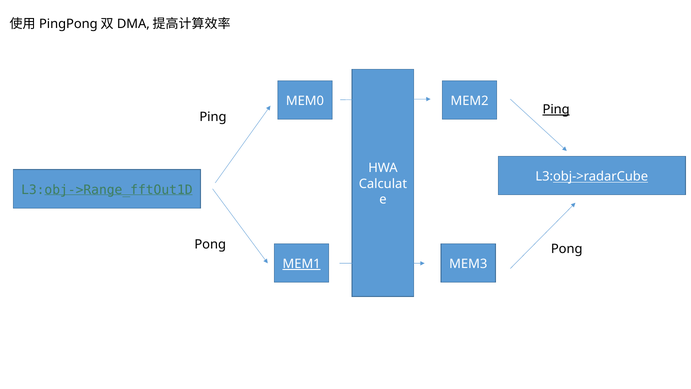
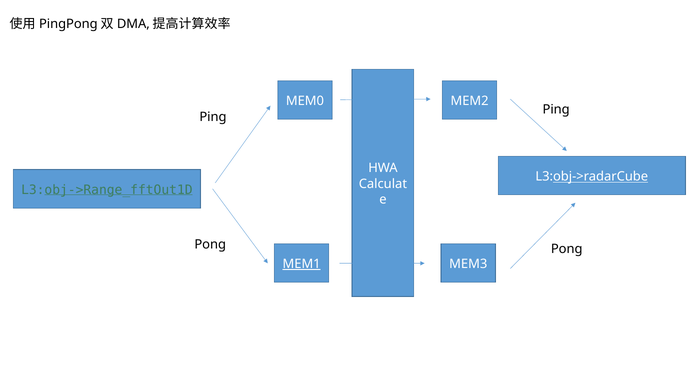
Ping underline: present -> none (556, 109)
